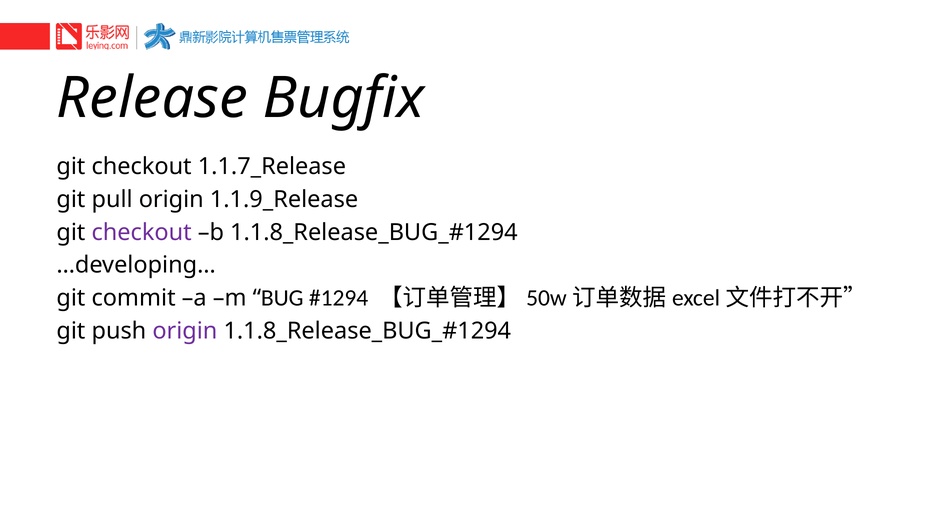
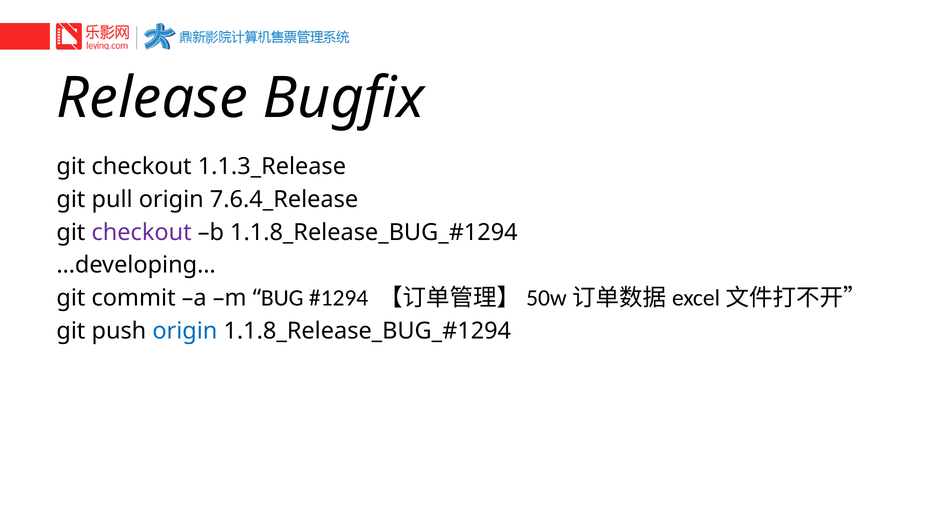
1.1.7_Release: 1.1.7_Release -> 1.1.3_Release (272, 167)
1.1.9_Release: 1.1.9_Release -> 7.6.4_Release (284, 200)
origin colour: purple -> blue (185, 331)
